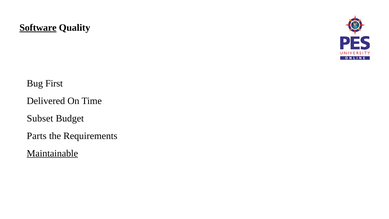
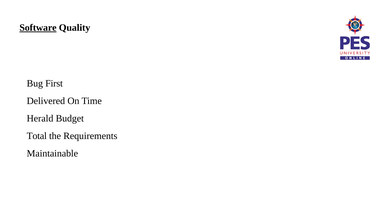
Subset: Subset -> Herald (40, 118)
Parts: Parts -> Total (37, 136)
Maintainable underline: present -> none (52, 153)
